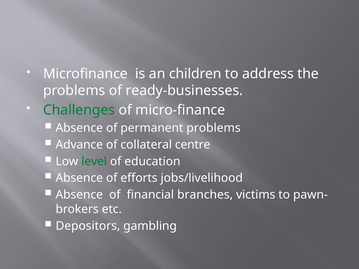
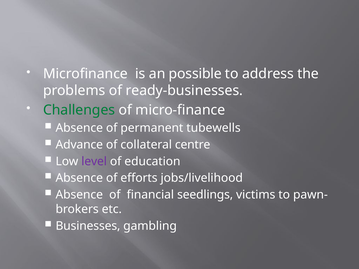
children: children -> possible (195, 74)
permanent problems: problems -> tubewells (214, 128)
level colour: green -> purple (94, 161)
branches: branches -> seedlings (205, 195)
Depositors: Depositors -> Businesses (88, 226)
